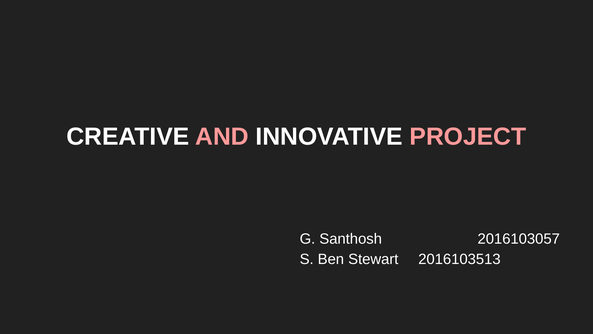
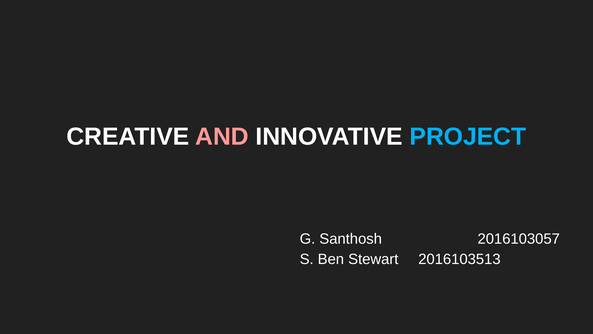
PROJECT colour: pink -> light blue (468, 137)
